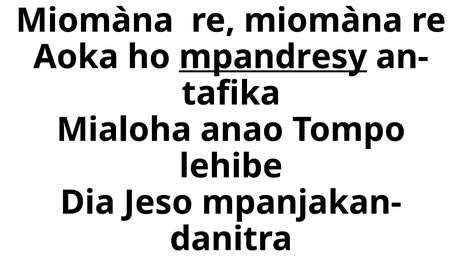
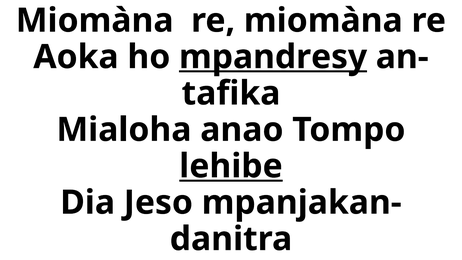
lehibe underline: none -> present (231, 166)
